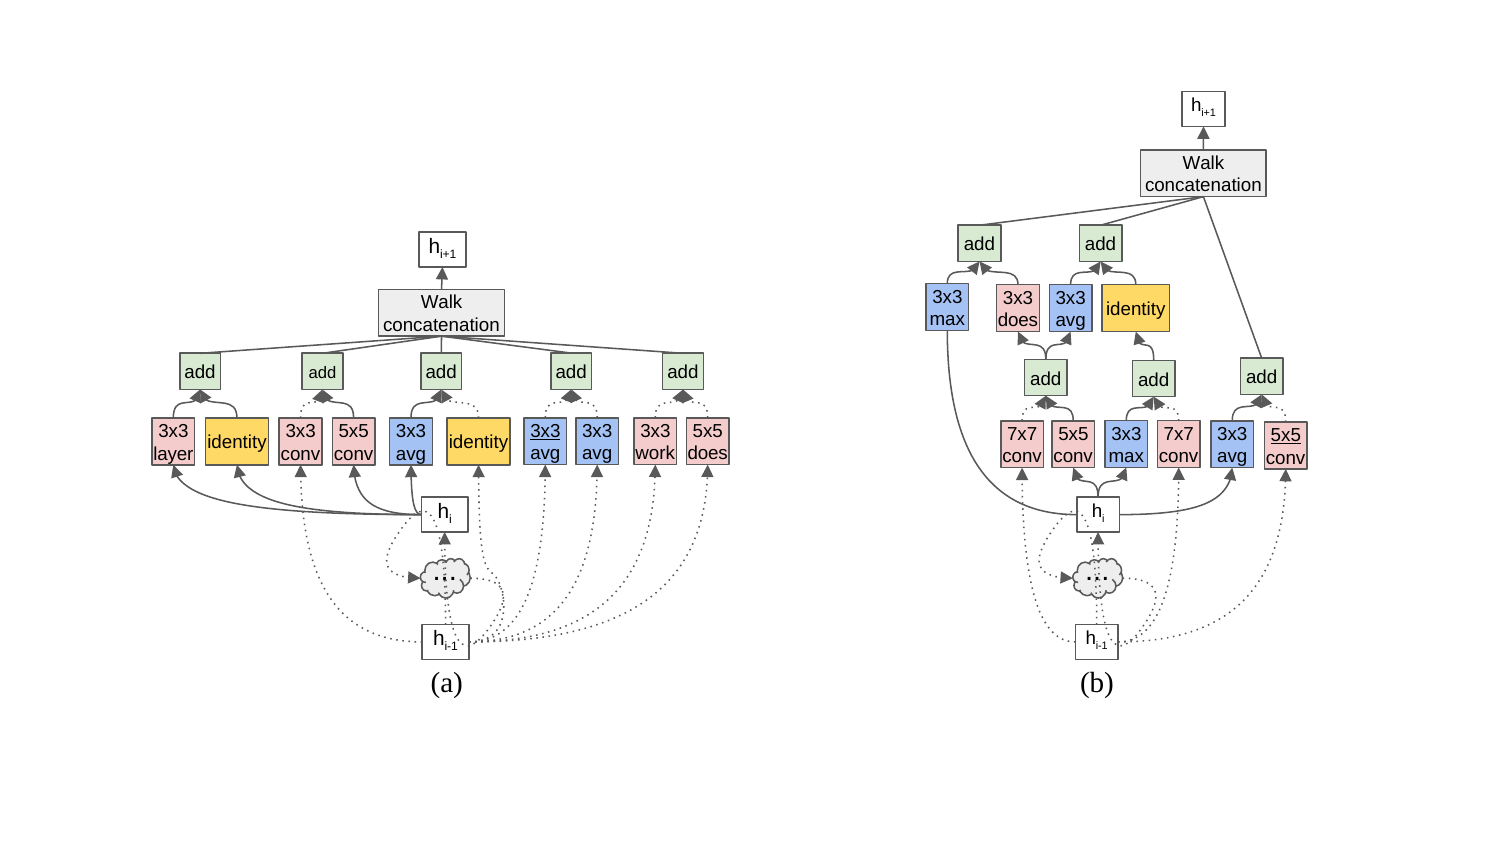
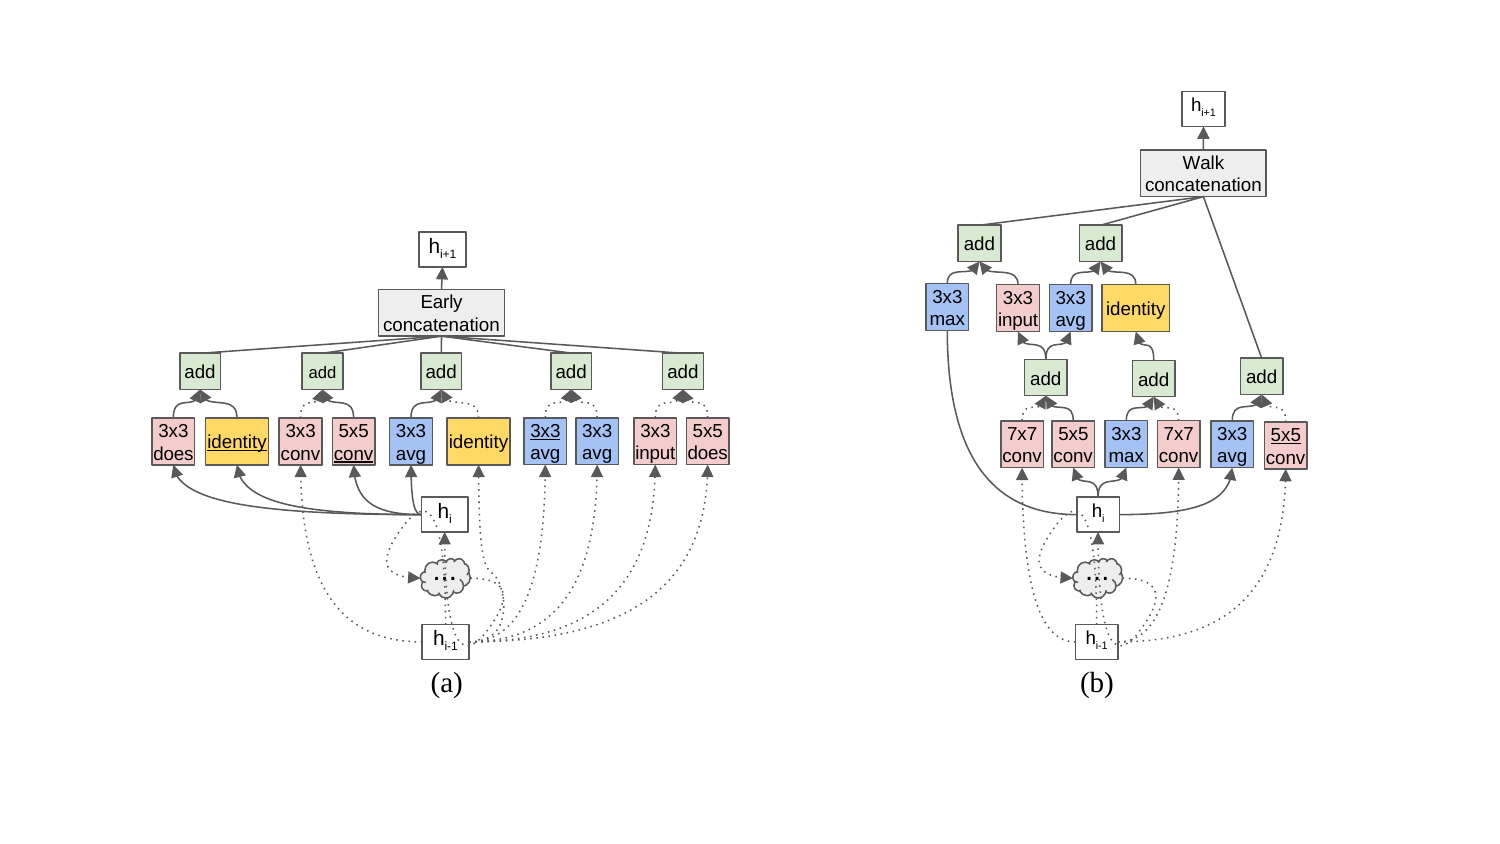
Walk: Walk -> Early (442, 303)
does: does -> input (1018, 321)
identity underline: none -> present (237, 442)
work: work -> input (655, 454)
layer: layer -> does (173, 454)
conv underline: none -> present (354, 454)
